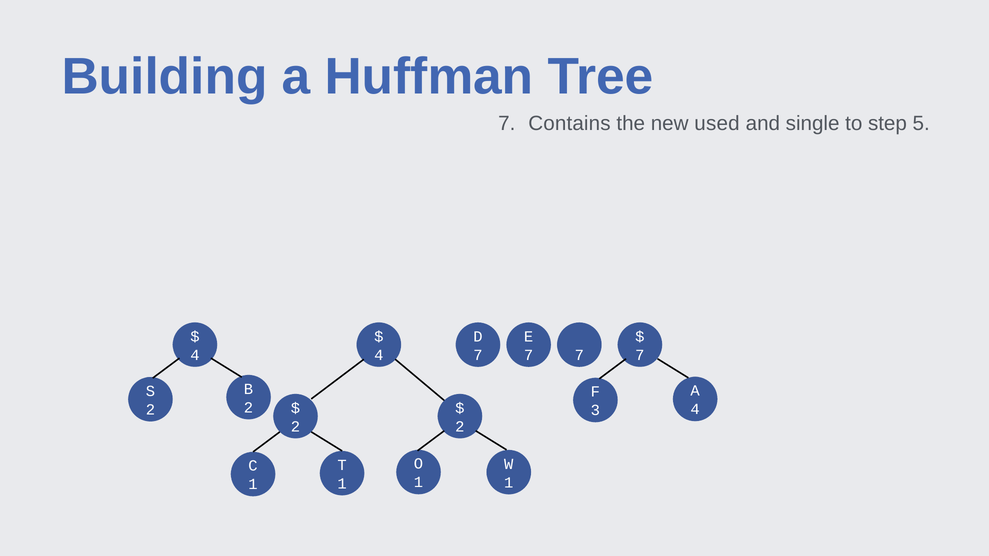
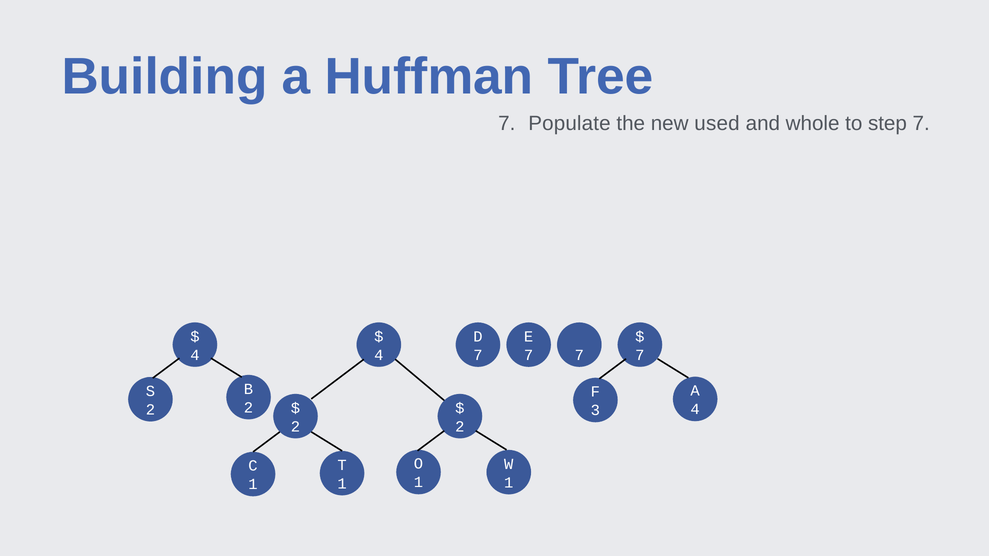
Contains: Contains -> Populate (569, 123)
single: single -> whole (813, 123)
step 5: 5 -> 7 (921, 123)
